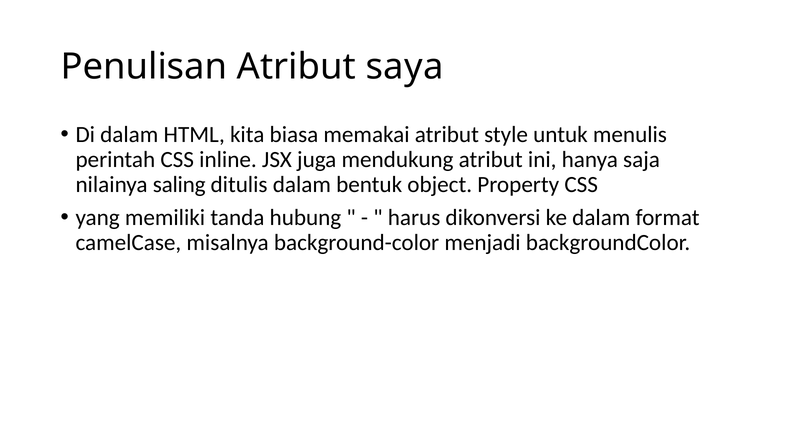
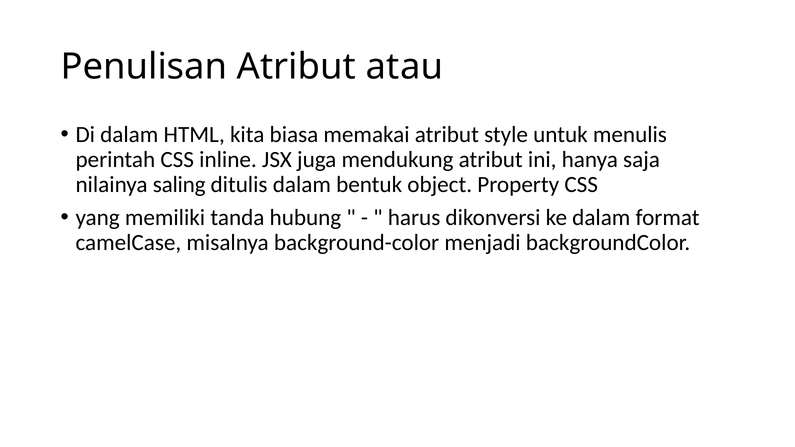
saya: saya -> atau (405, 67)
